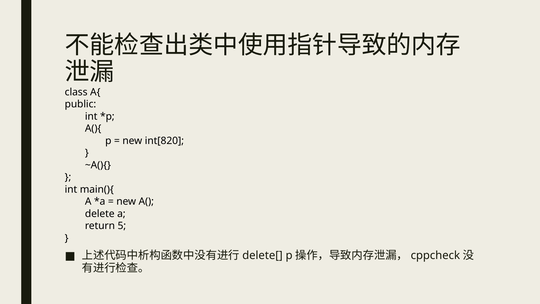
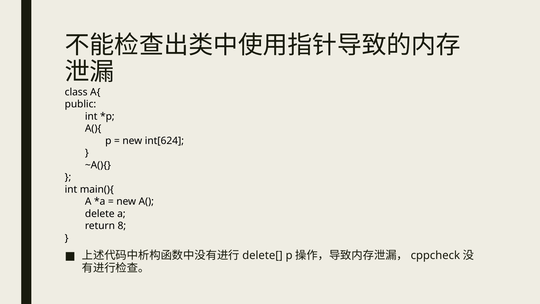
int[820: int[820 -> int[624 (164, 141)
5: 5 -> 8 (122, 226)
